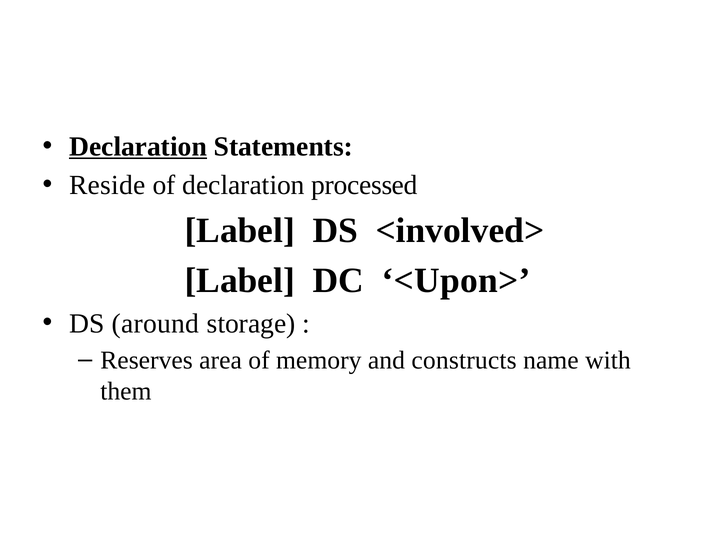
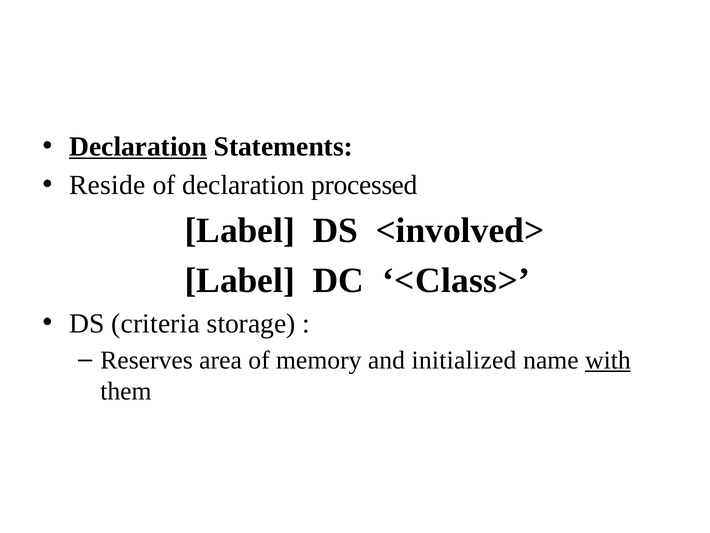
<Upon>: <Upon> -> <Class> (456, 280)
around: around -> criteria (156, 323)
constructs: constructs -> initialized (464, 360)
with underline: none -> present (608, 360)
